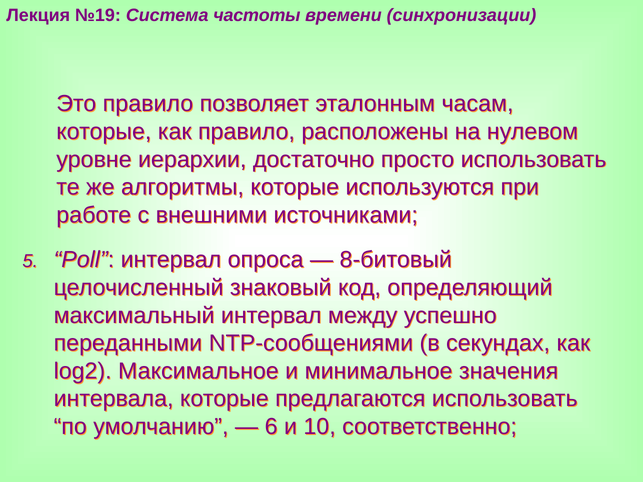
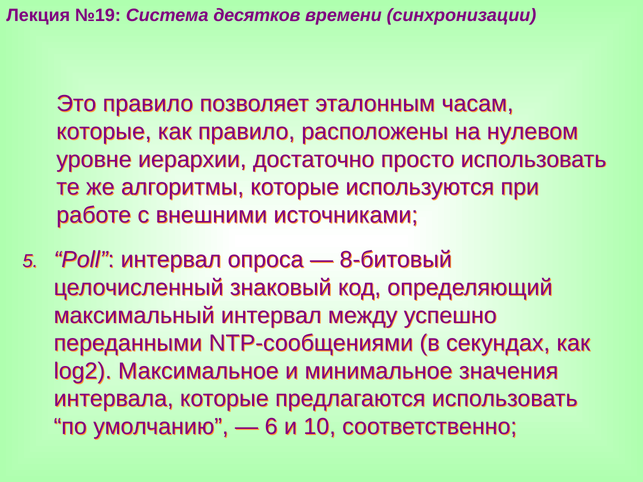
частоты: частоты -> десятков (257, 15)
